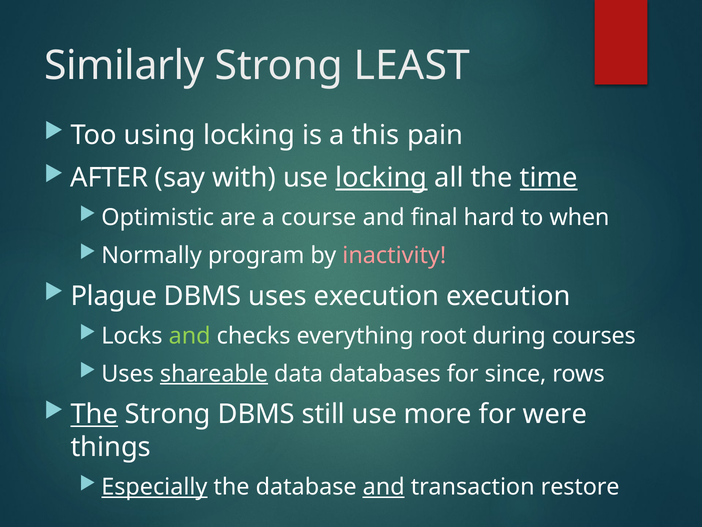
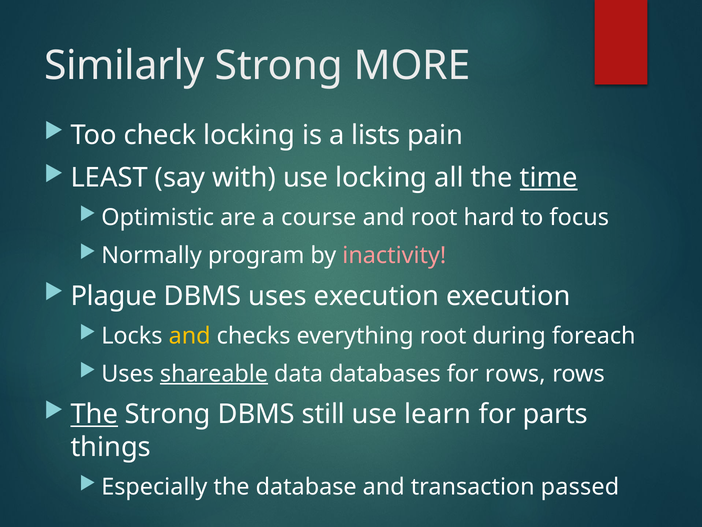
LEAST: LEAST -> MORE (412, 66)
using: using -> check (160, 135)
this: this -> lists (376, 135)
AFTER: AFTER -> LEAST (109, 178)
locking underline: present -> none (381, 178)
and final: final -> root (434, 217)
when: when -> focus (579, 217)
and colour: light green -> yellow (190, 336)
courses: courses -> foreach (594, 336)
for since: since -> rows (515, 373)
more: more -> learn (438, 414)
were: were -> parts (555, 414)
Especially underline: present -> none (154, 487)
and underline: present -> none (384, 487)
restore: restore -> passed (580, 487)
